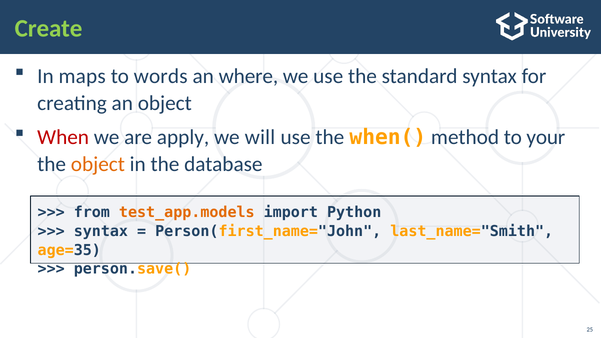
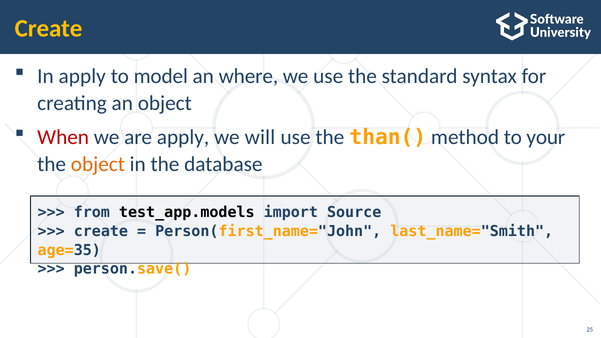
Create colour: light green -> yellow (49, 28)
In maps: maps -> apply (82, 76)
words: words -> model (161, 76)
when(: when( -> than( (388, 137)
test_app.models colour: orange -> black (187, 212)
Python: Python -> Source (354, 212)
syntax: syntax -> create (101, 231)
